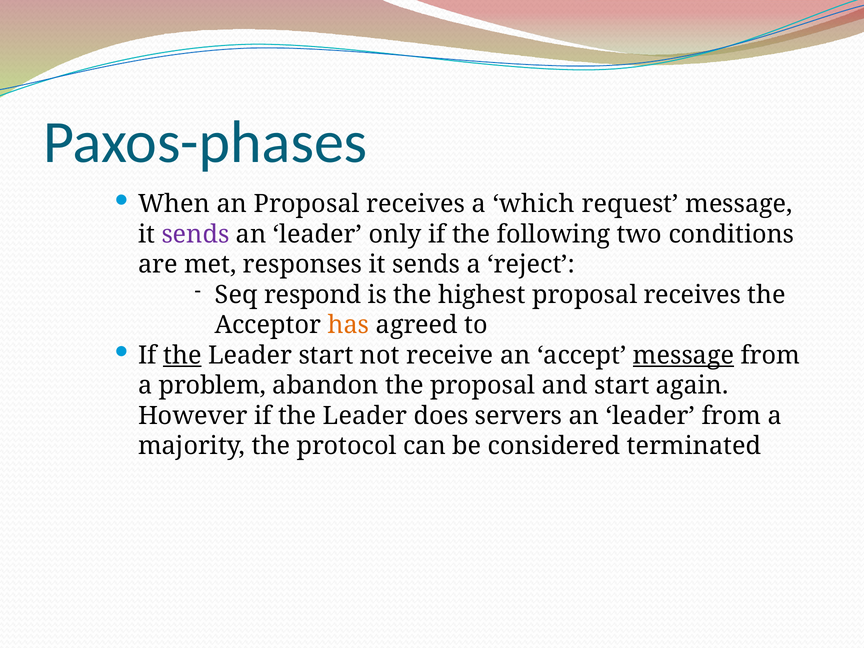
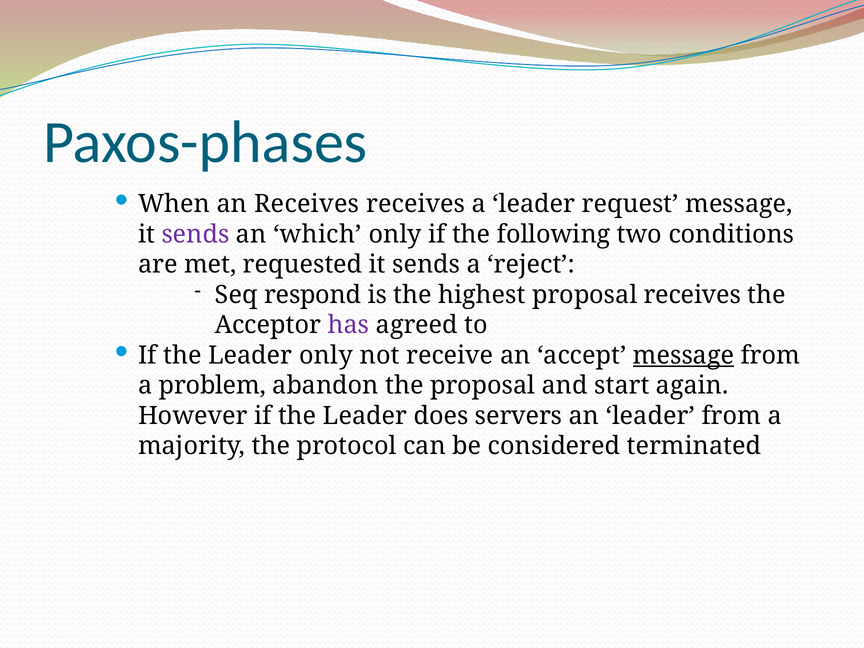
an Proposal: Proposal -> Receives (307, 204)
a which: which -> leader (534, 204)
leader: leader -> which (317, 234)
responses: responses -> requested (303, 264)
has colour: orange -> purple (348, 325)
the underline: present -> none (182, 355)
Leader start: start -> only (326, 355)
